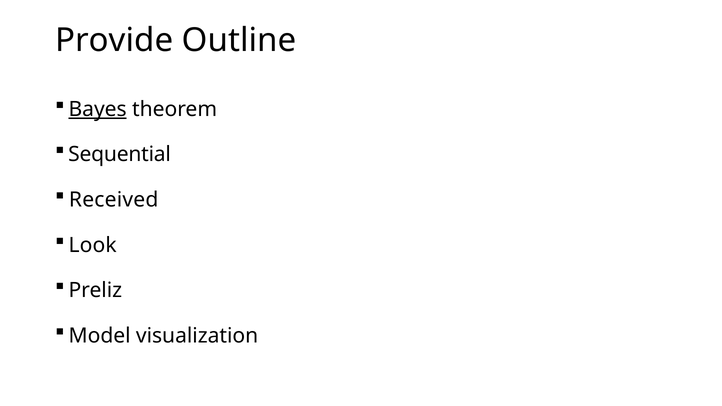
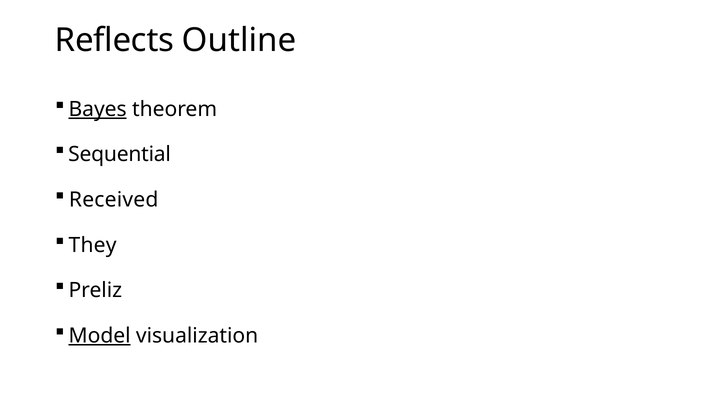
Provide: Provide -> Reflects (114, 40)
Look: Look -> They (93, 245)
Model underline: none -> present (100, 336)
